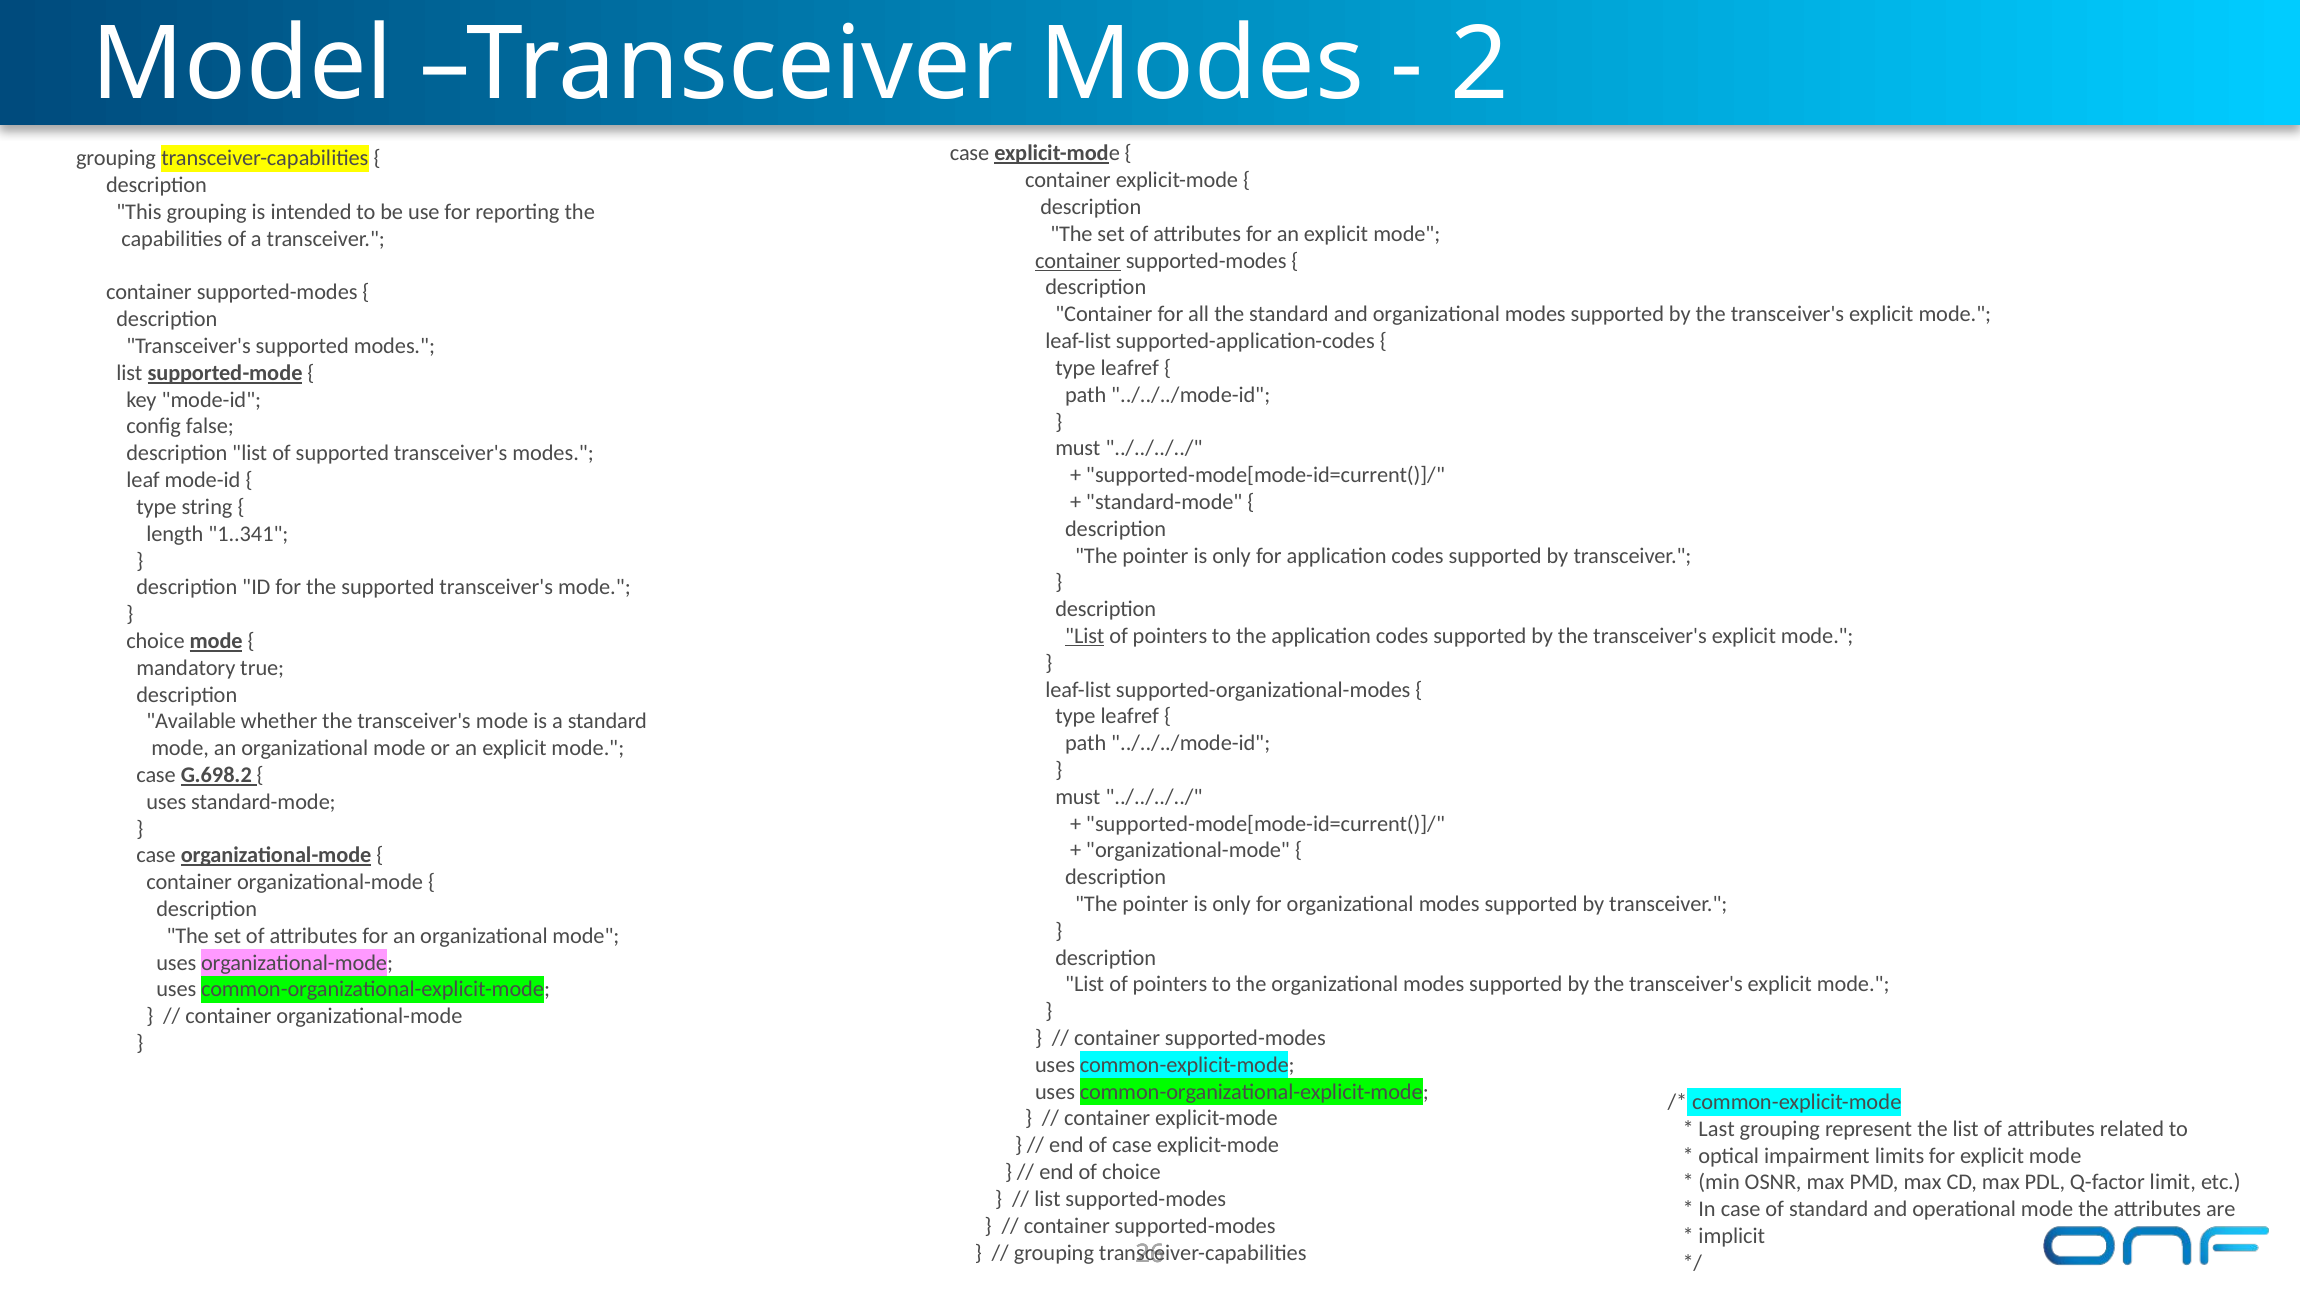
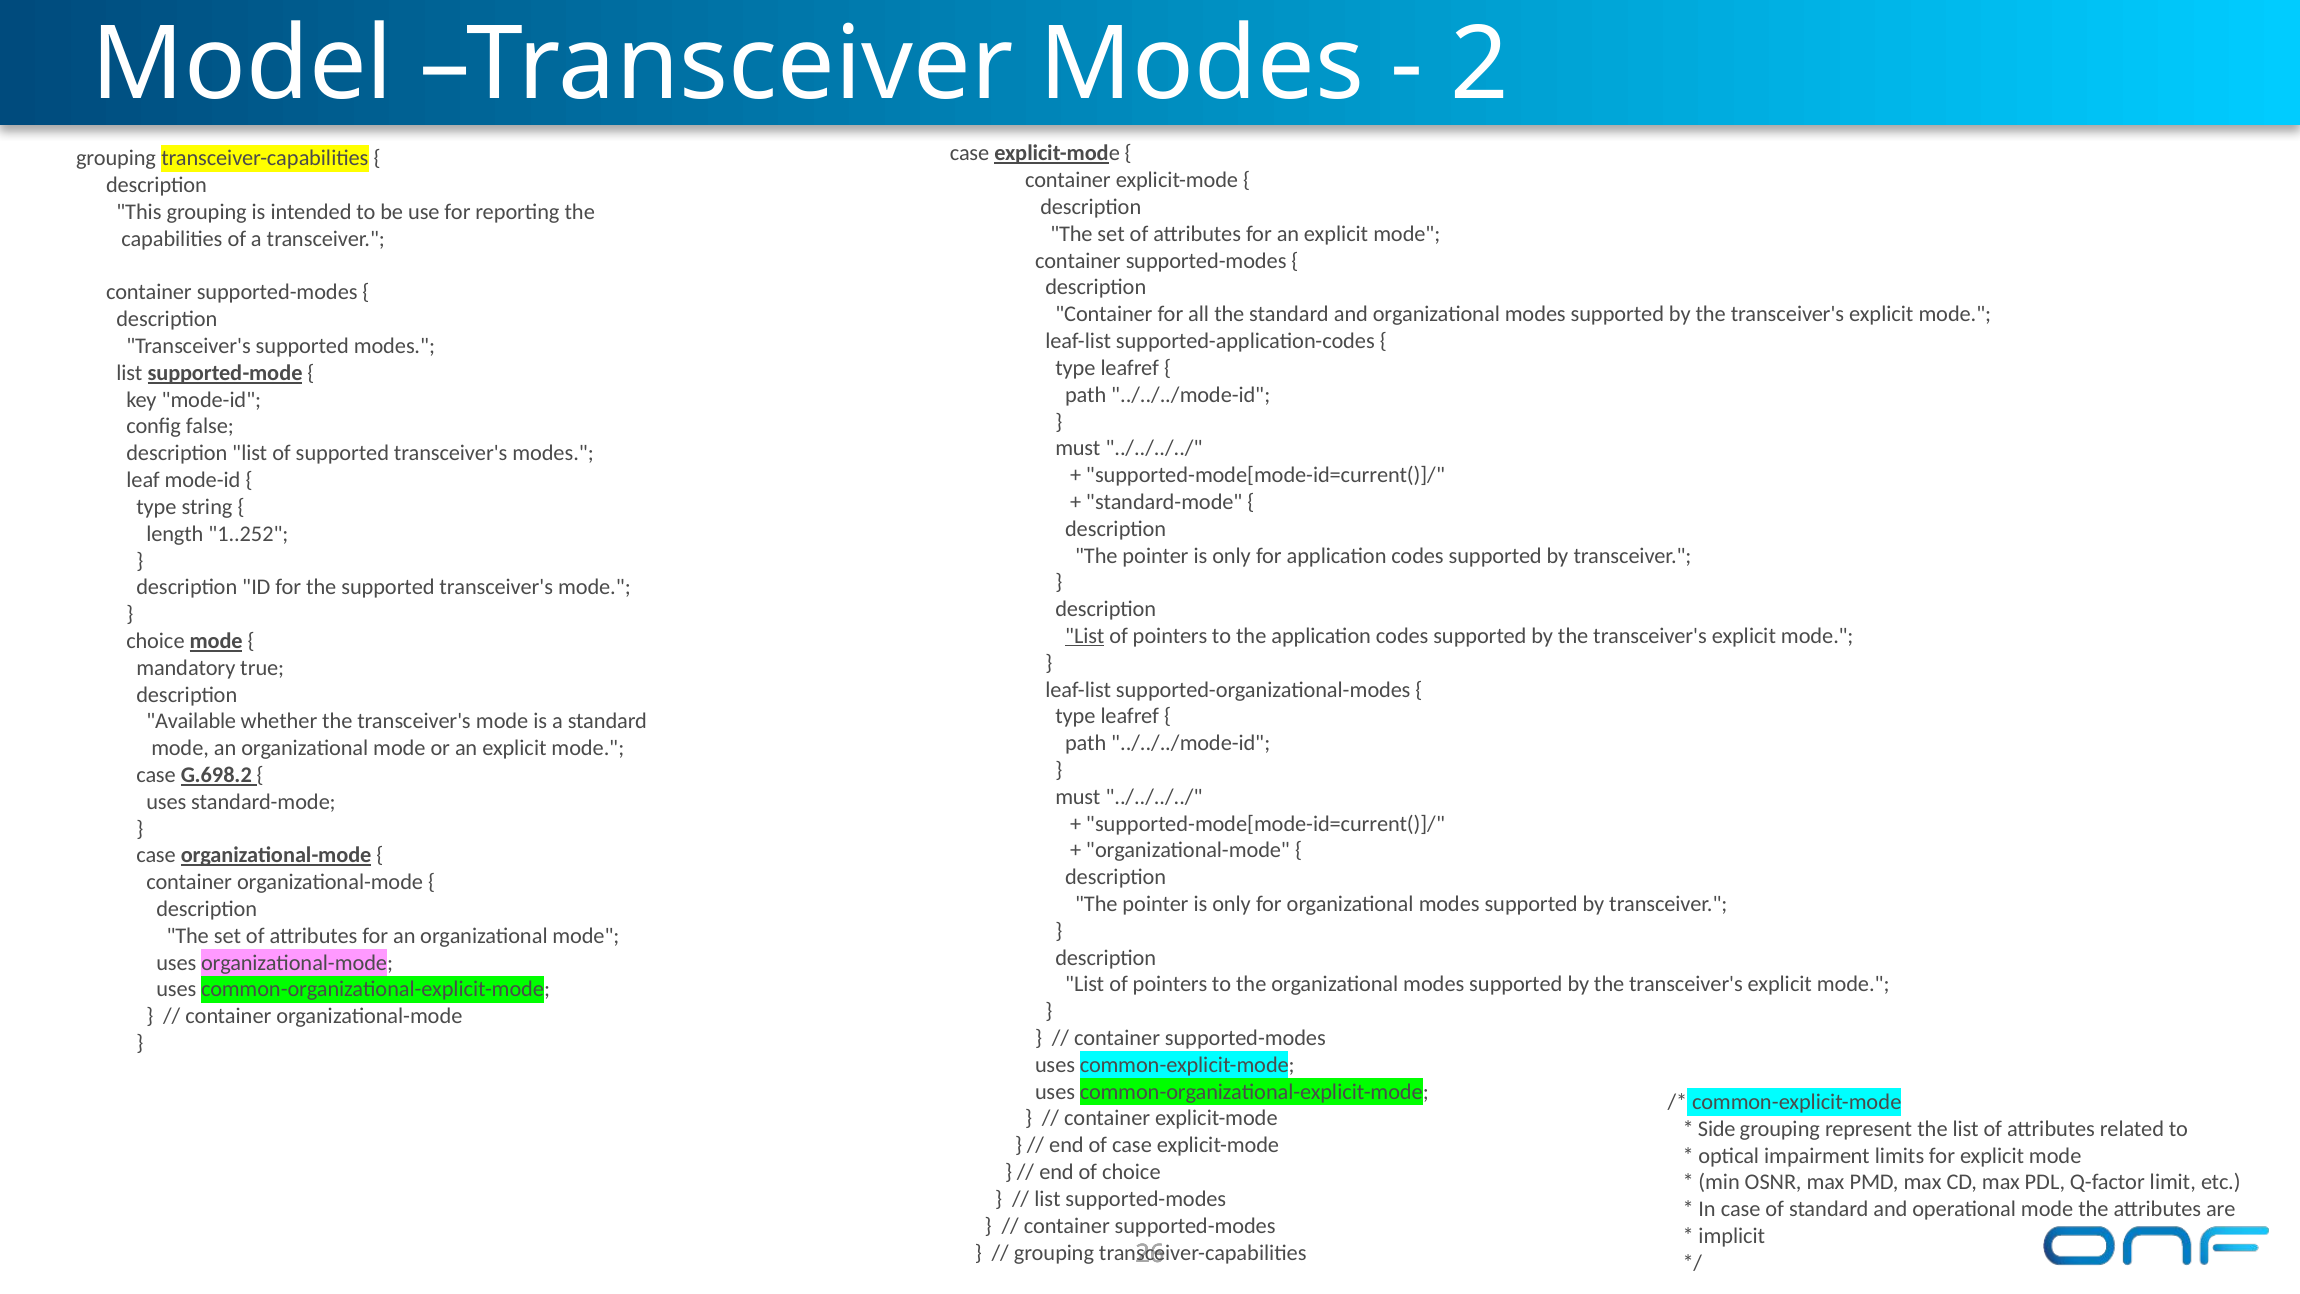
container underline: present -> none (1078, 261)
1..341: 1..341 -> 1..252 (248, 534)
Last: Last -> Side (1717, 1129)
